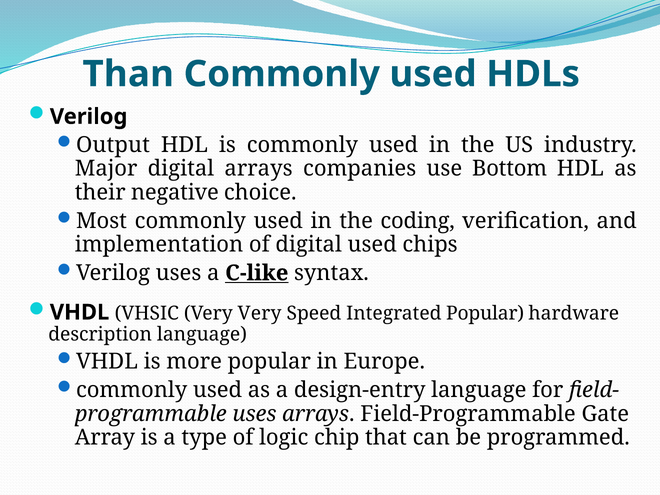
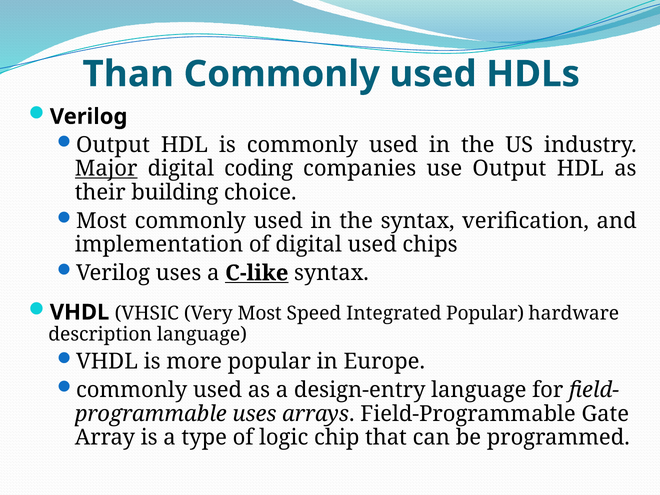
Major underline: none -> present (106, 169)
digital arrays: arrays -> coding (259, 169)
use Bottom: Bottom -> Output (509, 169)
negative: negative -> building (175, 192)
the coding: coding -> syntax (418, 221)
Very Very: Very -> Most (260, 313)
